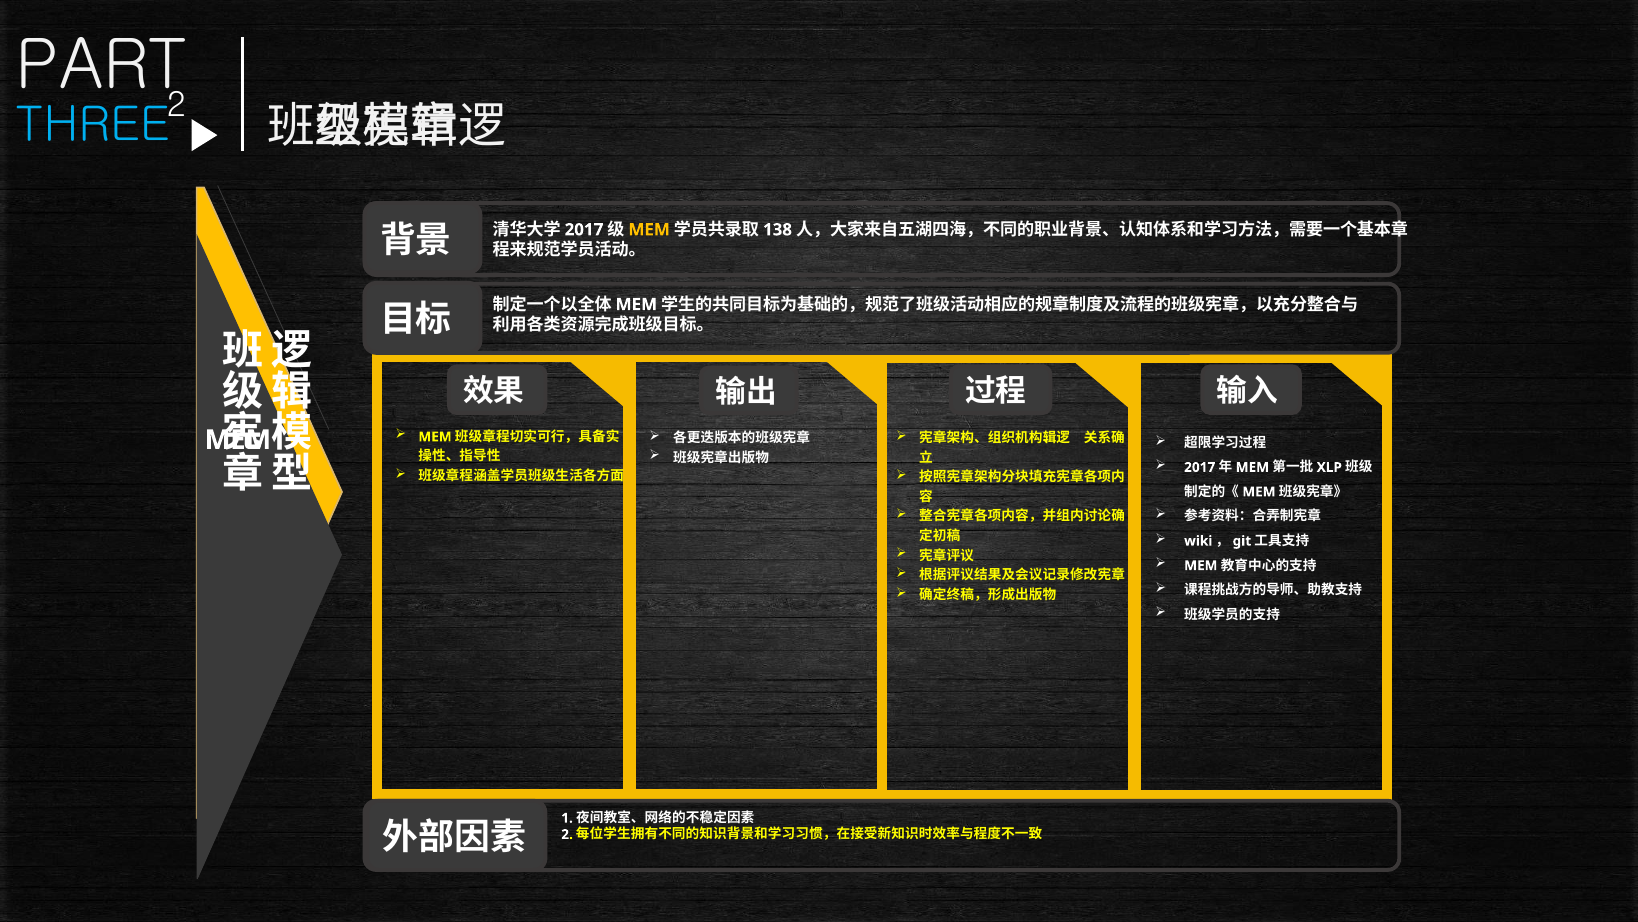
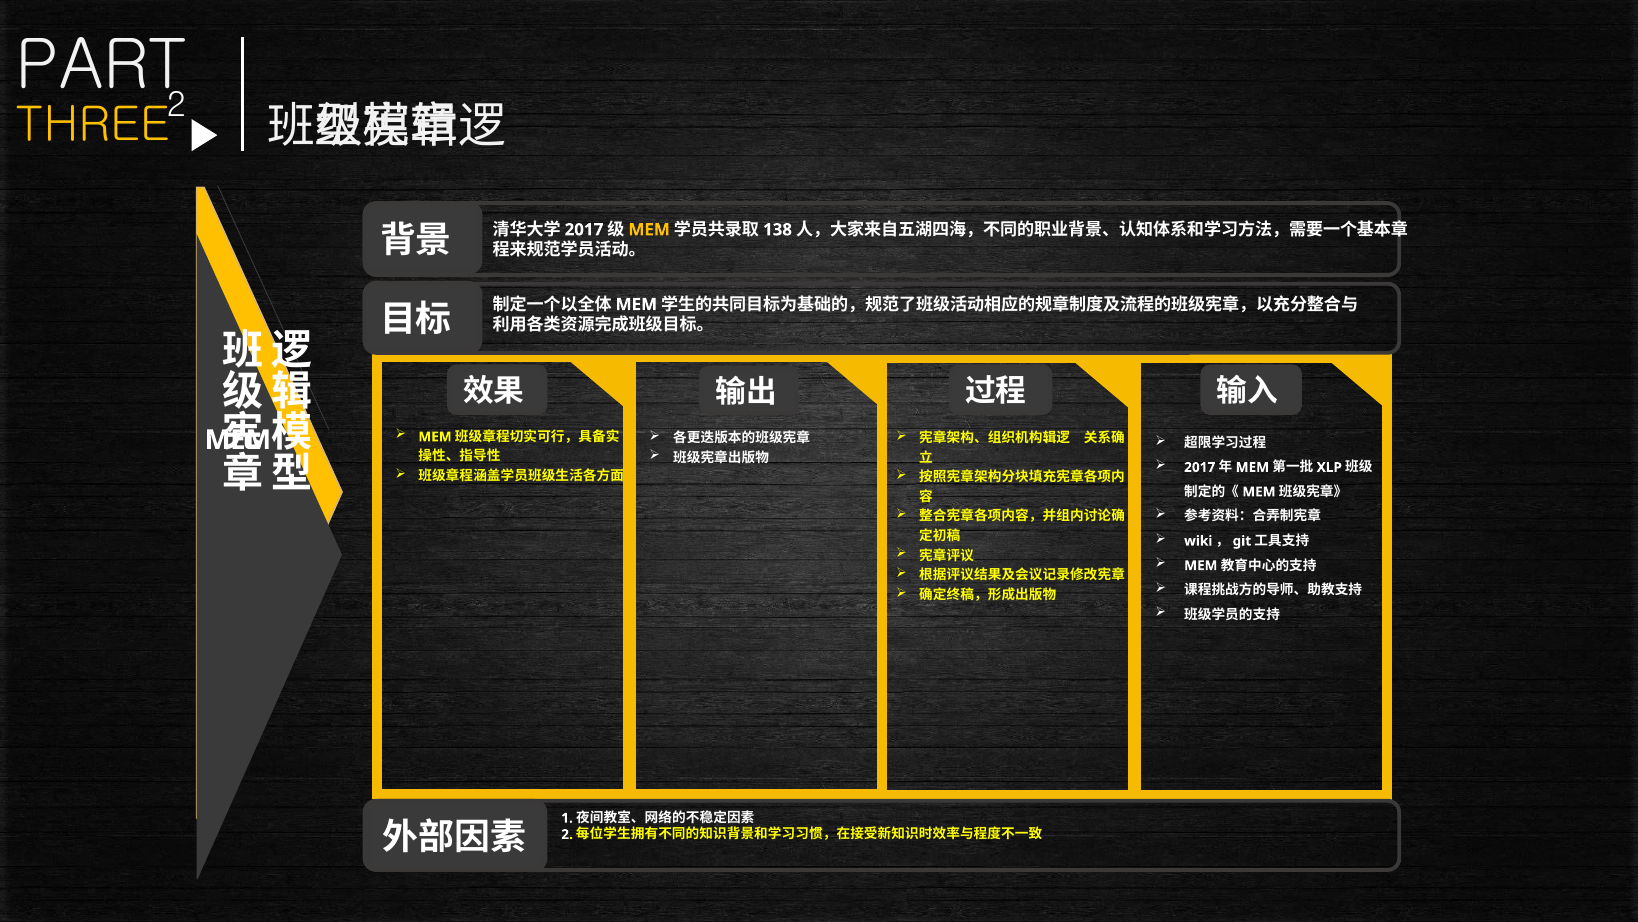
THREE colour: light blue -> yellow (93, 124)
